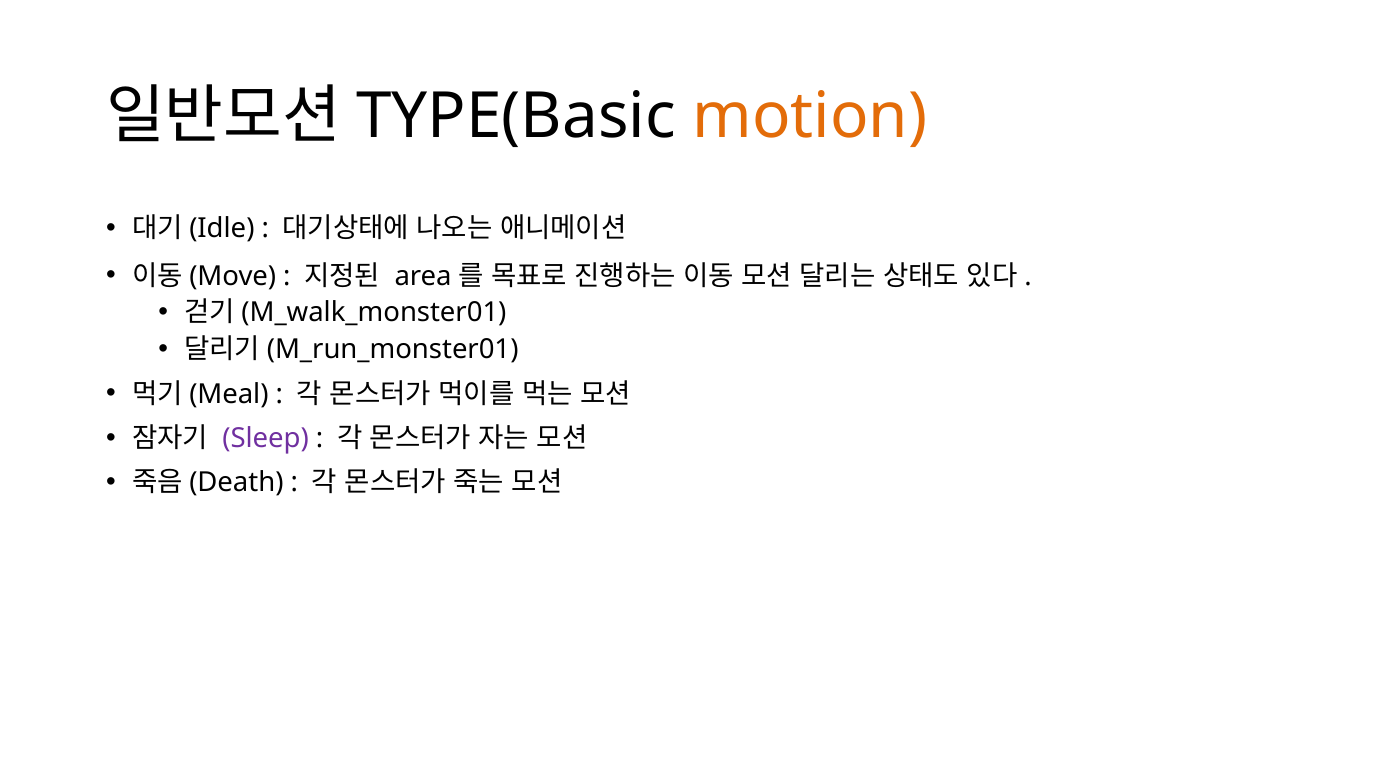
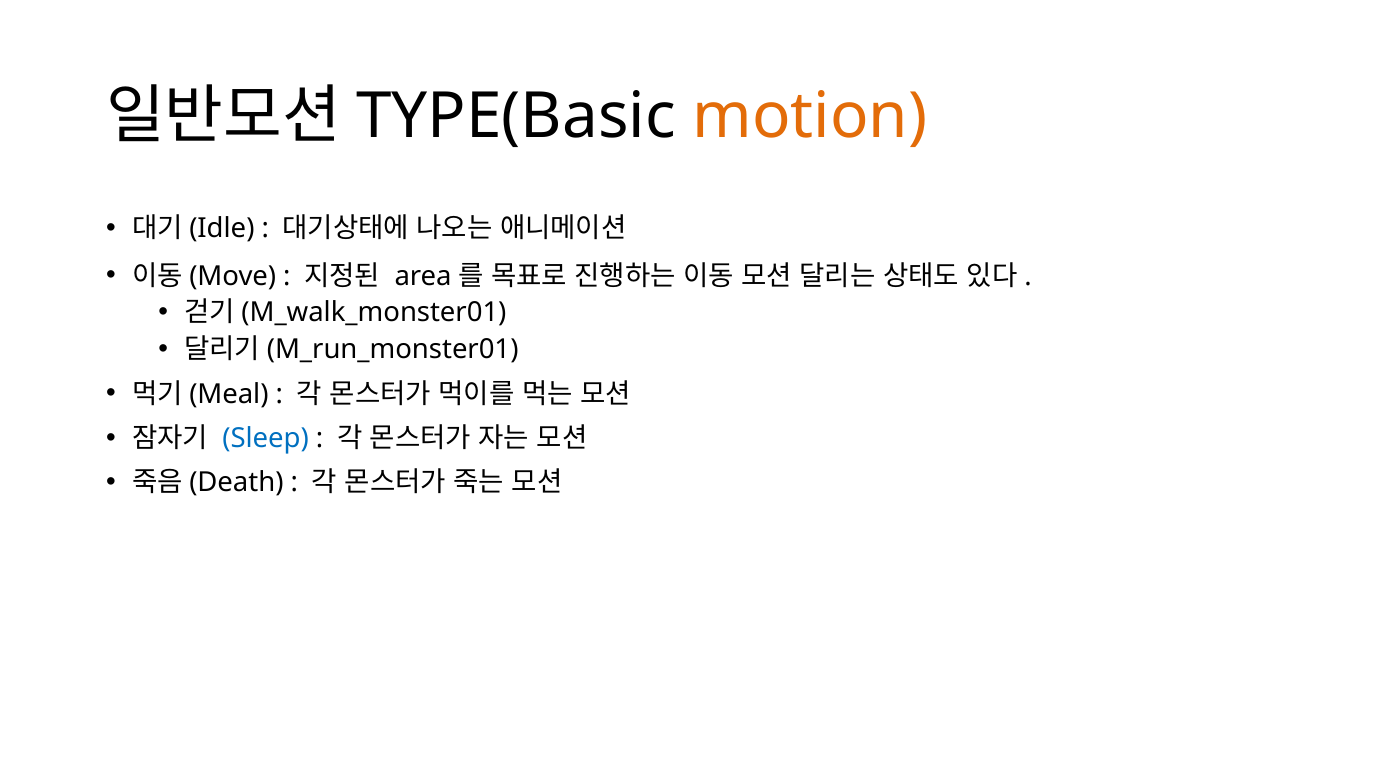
Sleep colour: purple -> blue (266, 438)
